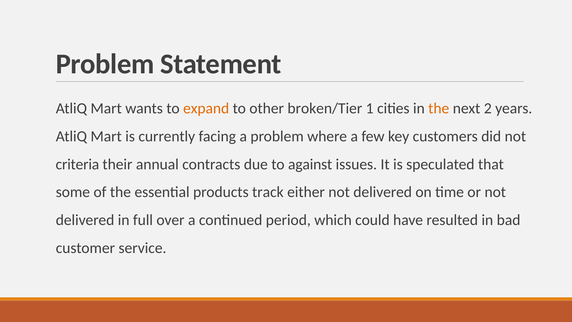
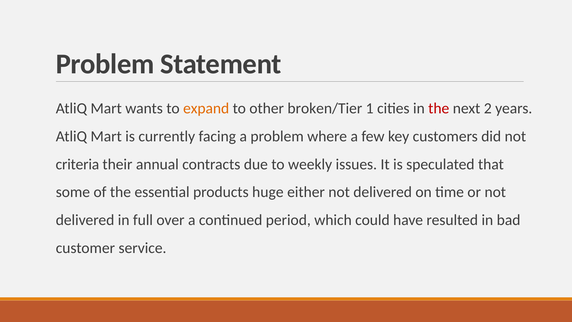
the colour: orange -> red (439, 108)
against: against -> weekly (310, 164)
track: track -> huge (268, 192)
